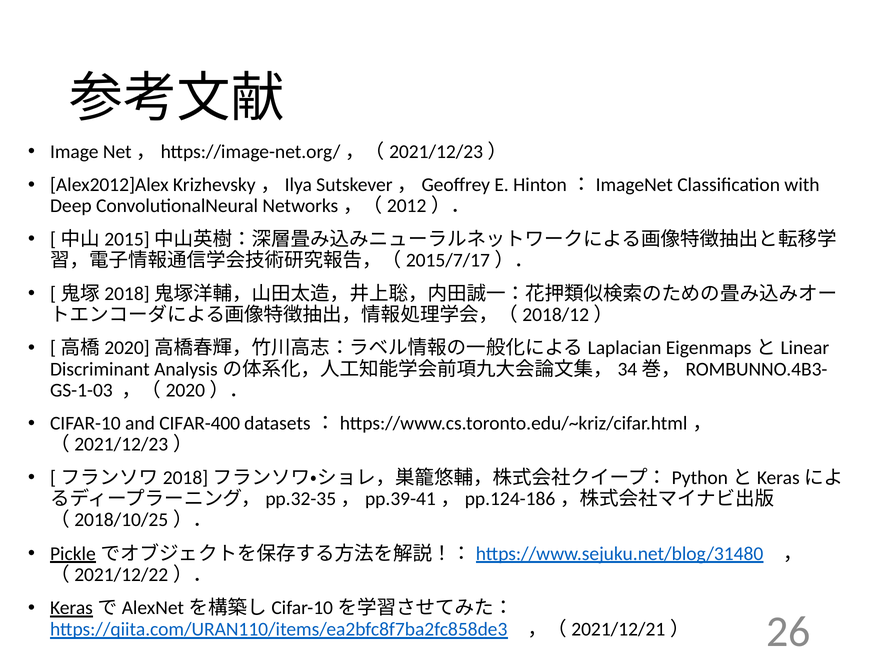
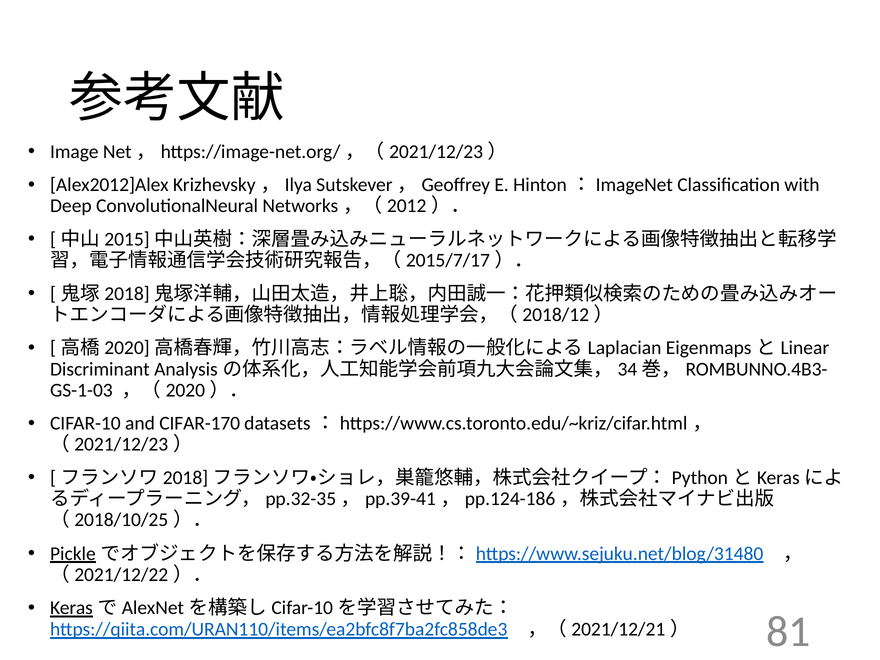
CIFAR-400: CIFAR-400 -> CIFAR-170 (200, 423)
26: 26 -> 81 (788, 632)
